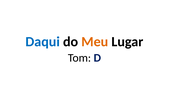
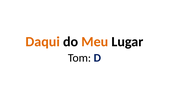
Daqui colour: blue -> orange (43, 42)
